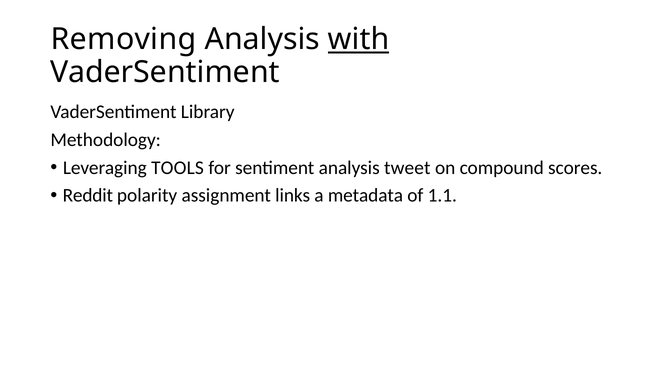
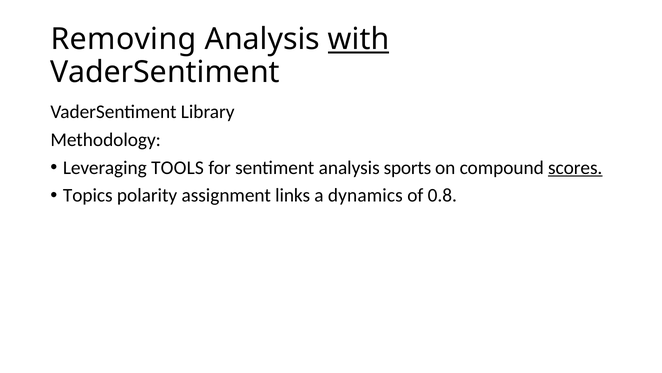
tweet: tweet -> sports (407, 167)
scores underline: none -> present (575, 167)
Reddit: Reddit -> Topics (88, 195)
metadata: metadata -> dynamics (365, 195)
1.1: 1.1 -> 0.8 (442, 195)
